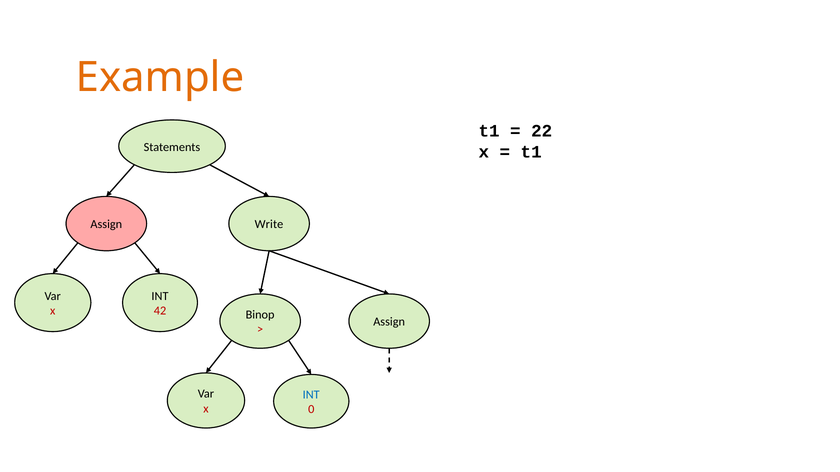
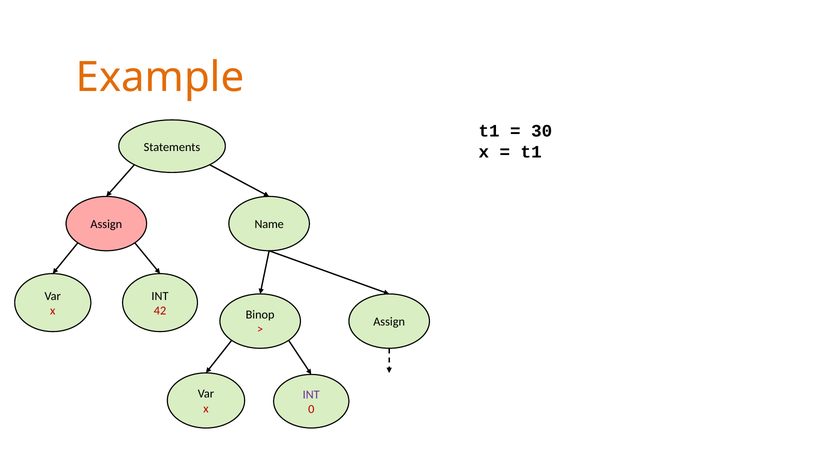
22: 22 -> 30 (542, 131)
Write: Write -> Name (269, 225)
INT colour: blue -> purple (311, 395)
